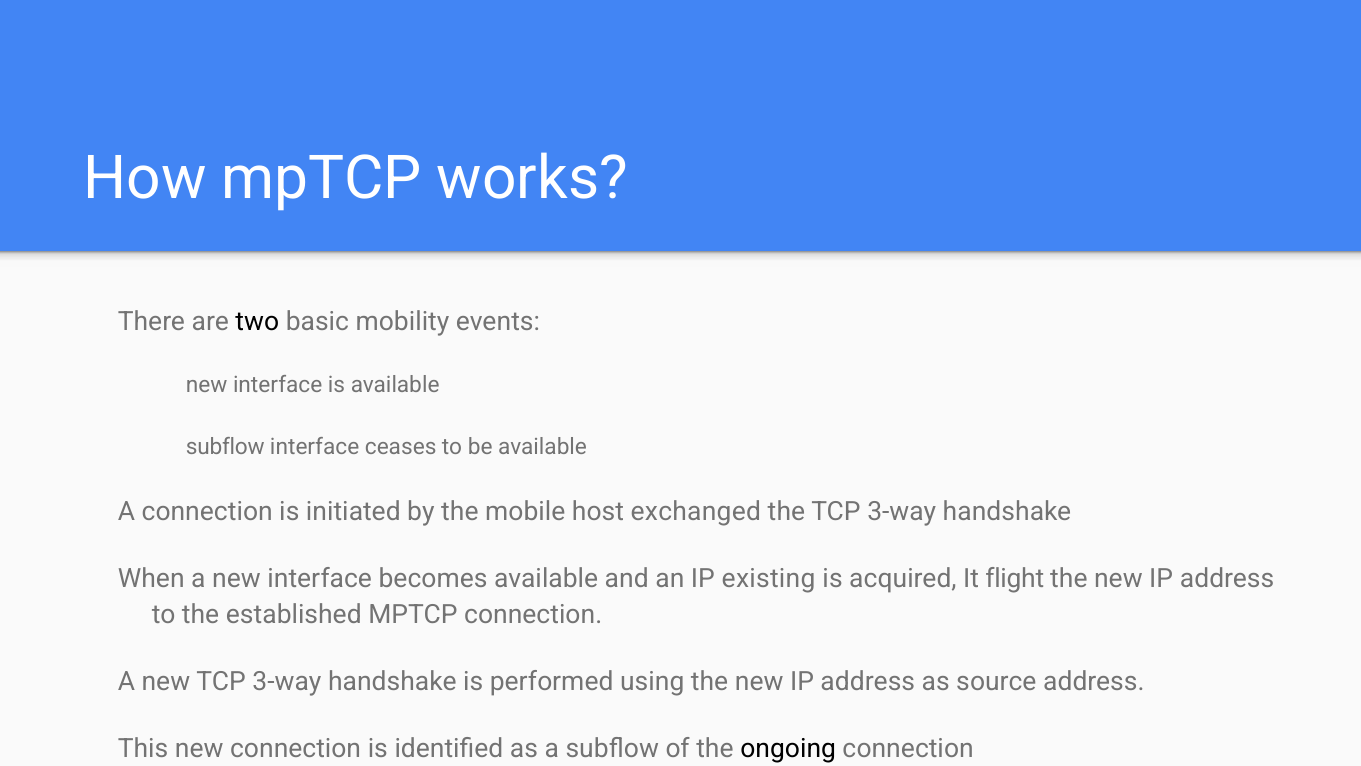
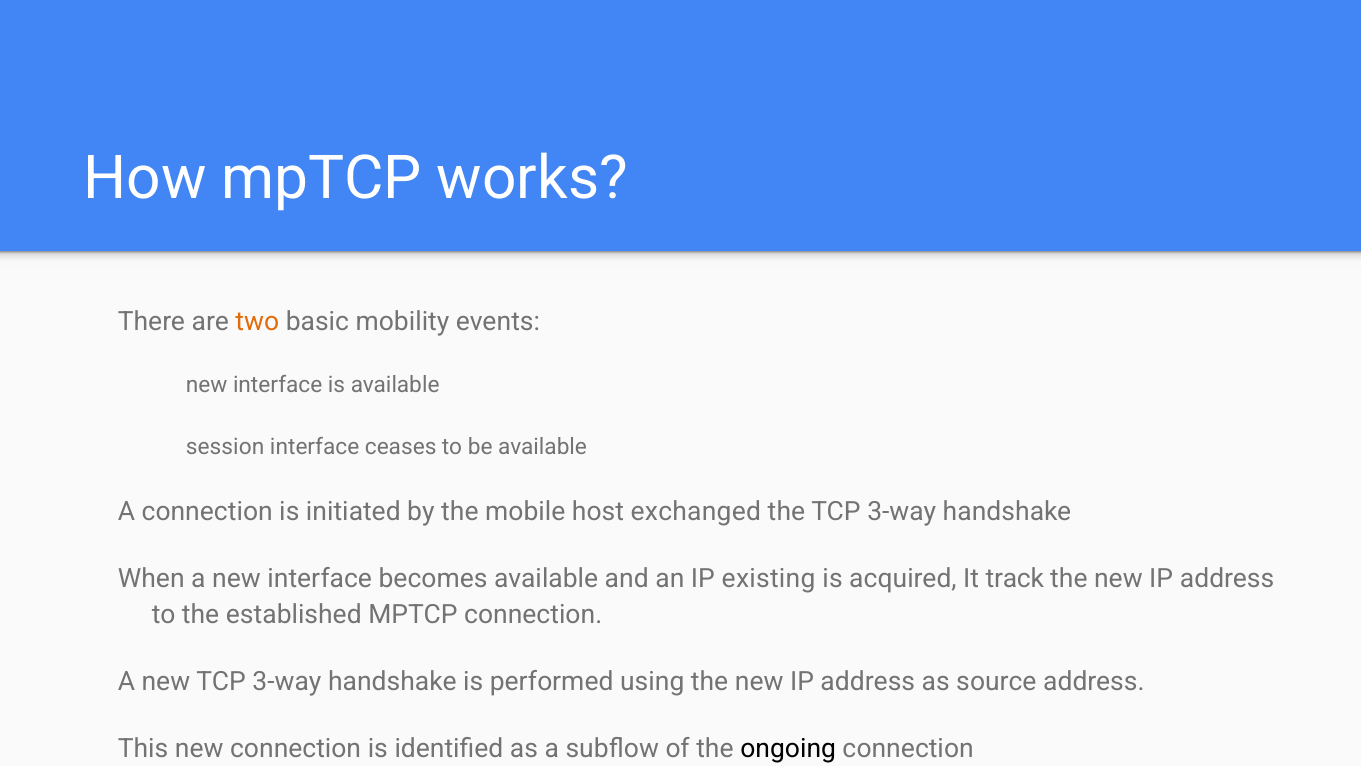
two colour: black -> orange (257, 322)
subflow: subflow -> session (225, 447)
It flight: flight -> track (1015, 578)
